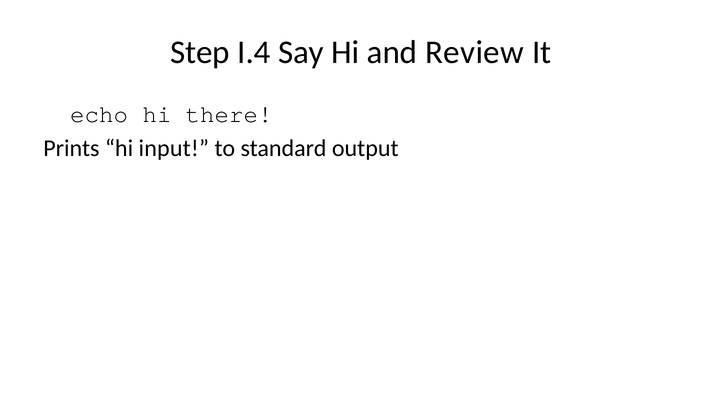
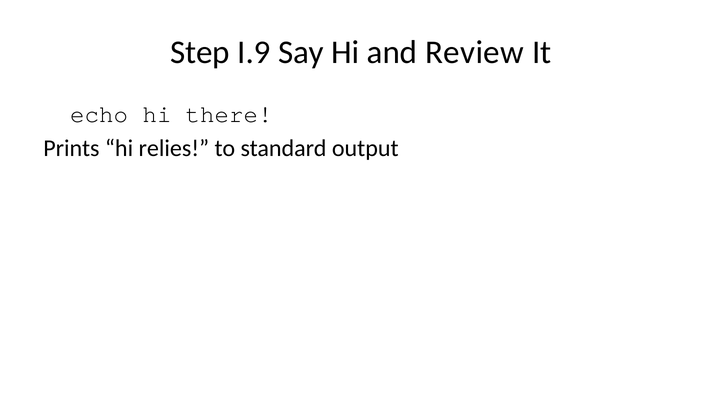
I.4: I.4 -> I.9 (254, 52)
input: input -> relies (174, 148)
